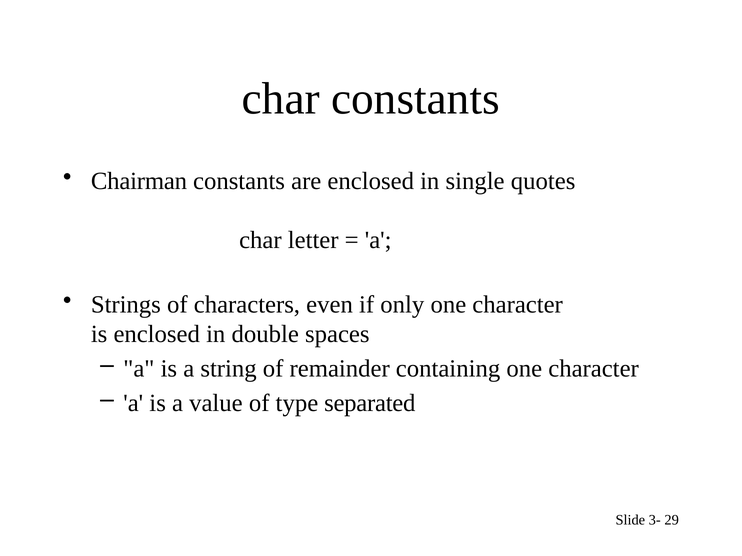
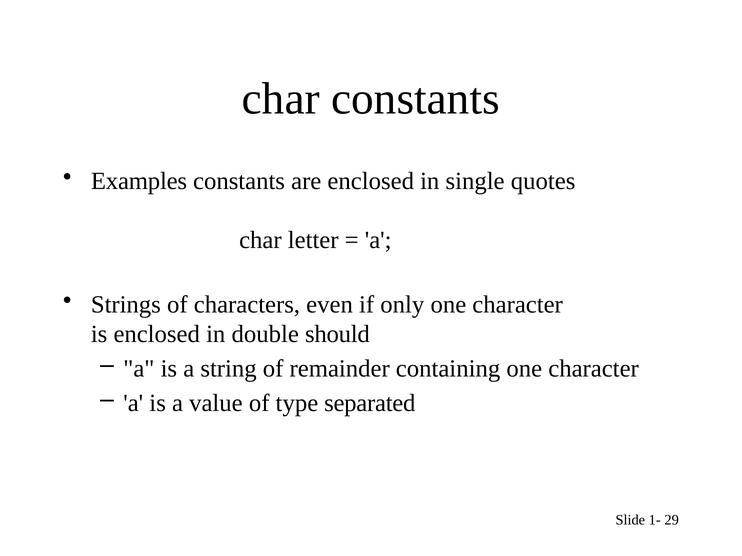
Chairman: Chairman -> Examples (139, 181)
spaces: spaces -> should (337, 334)
3-: 3- -> 1- (655, 520)
